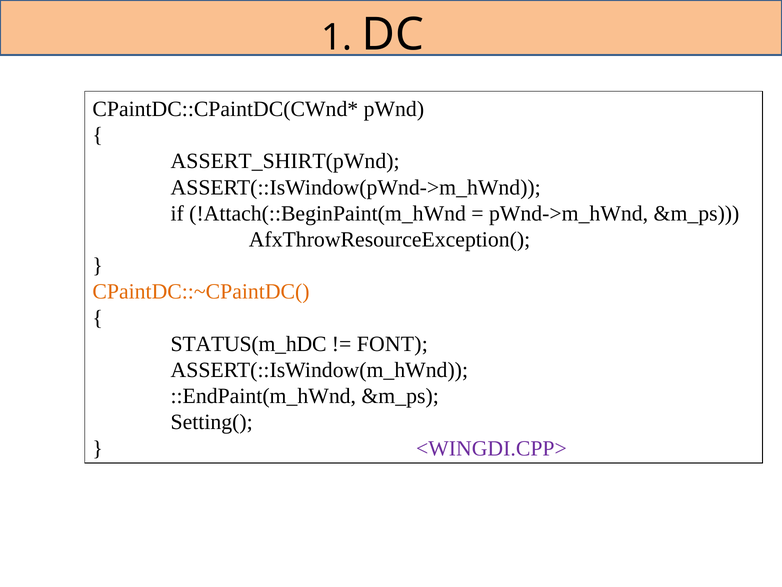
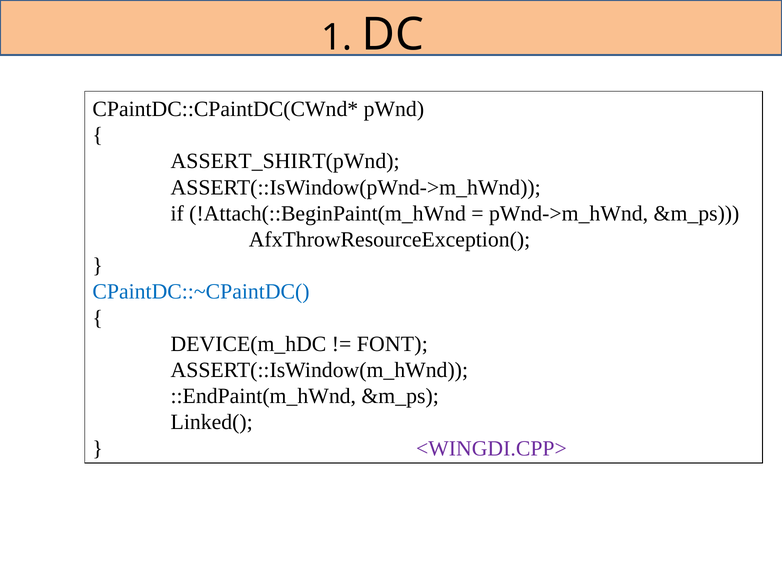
CPaintDC::~CPaintDC( colour: orange -> blue (201, 291)
STATUS(m_hDC: STATUS(m_hDC -> DEVICE(m_hDC (248, 344)
Setting(: Setting( -> Linked( (212, 422)
